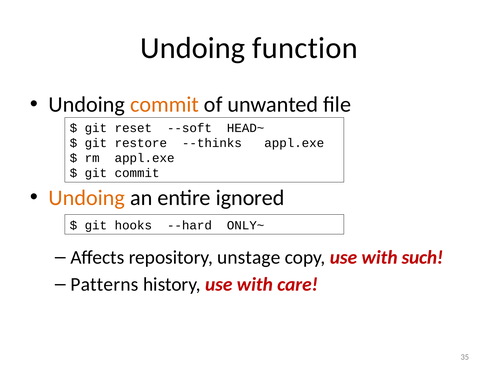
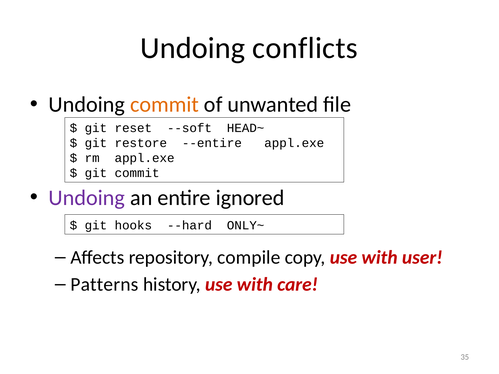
function: function -> conflicts (305, 48)
--thinks: --thinks -> --entire (212, 143)
Undoing colour: orange -> purple (87, 198)
unstage: unstage -> compile (249, 258)
such: such -> user (422, 258)
